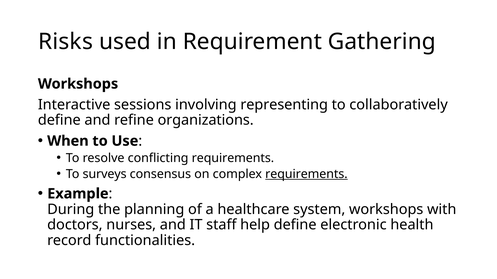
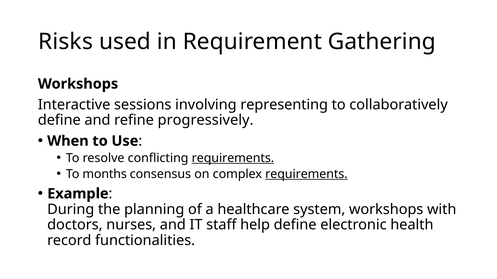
organizations: organizations -> progressively (206, 120)
requirements underline: none -> present (233, 158)
surveys: surveys -> months (105, 174)
